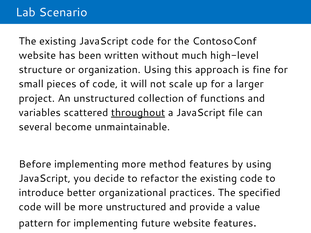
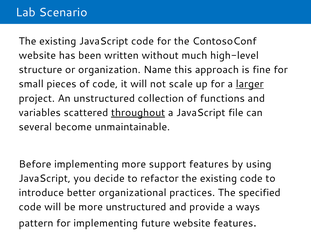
organization Using: Using -> Name (157, 70)
larger underline: none -> present (250, 84)
method: method -> support (168, 164)
value: value -> ways (248, 207)
